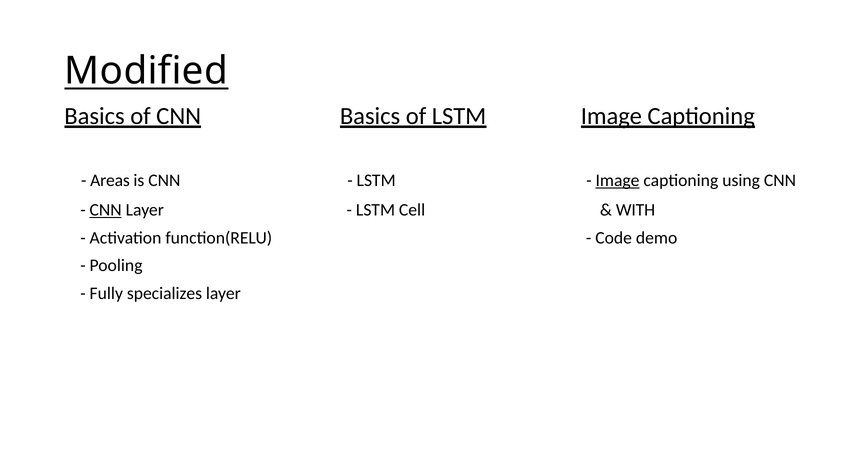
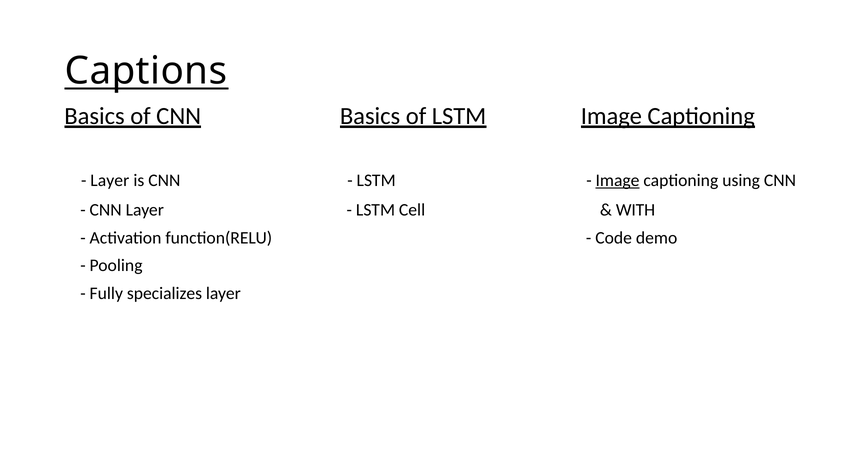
Modified: Modified -> Captions (146, 71)
Areas: Areas -> Layer (110, 181)
CNN underline: present -> none (106, 210)
